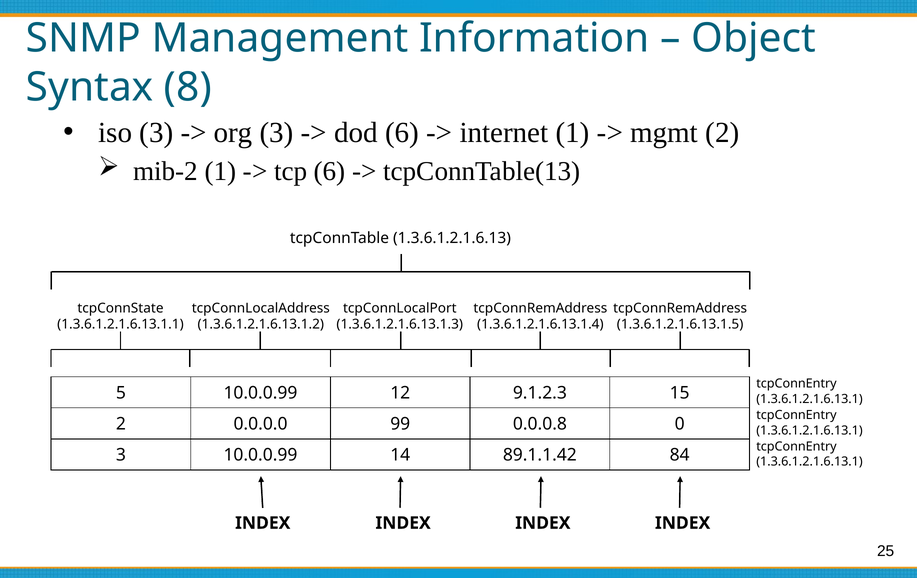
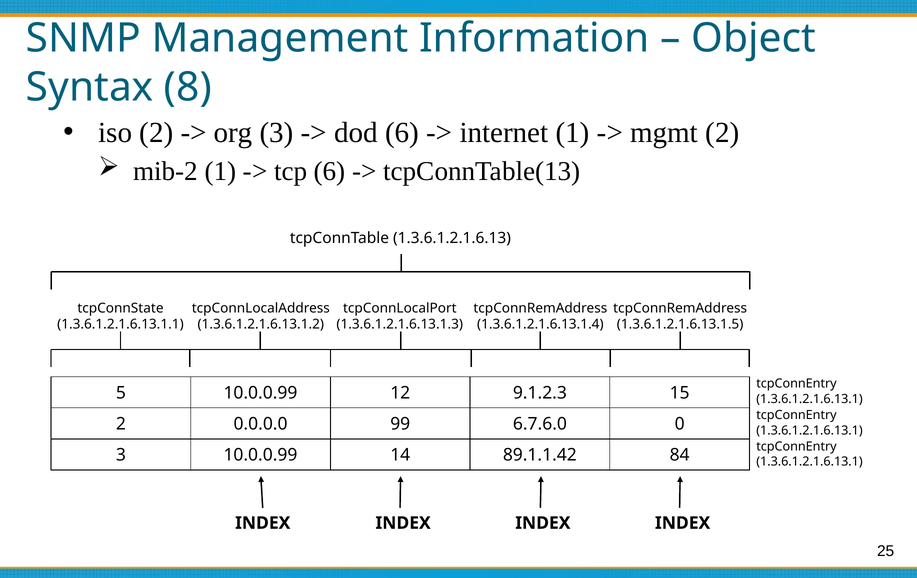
iso 3: 3 -> 2 (156, 133)
0.0.0.8: 0.0.0.8 -> 6.7.6.0 (540, 424)
